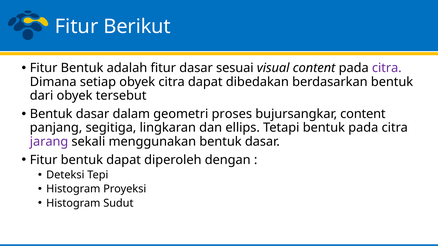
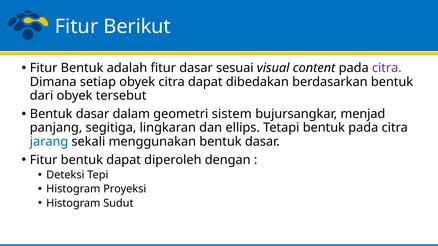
proses: proses -> sistem (232, 114)
bujursangkar content: content -> menjad (363, 114)
jarang colour: purple -> blue (49, 142)
